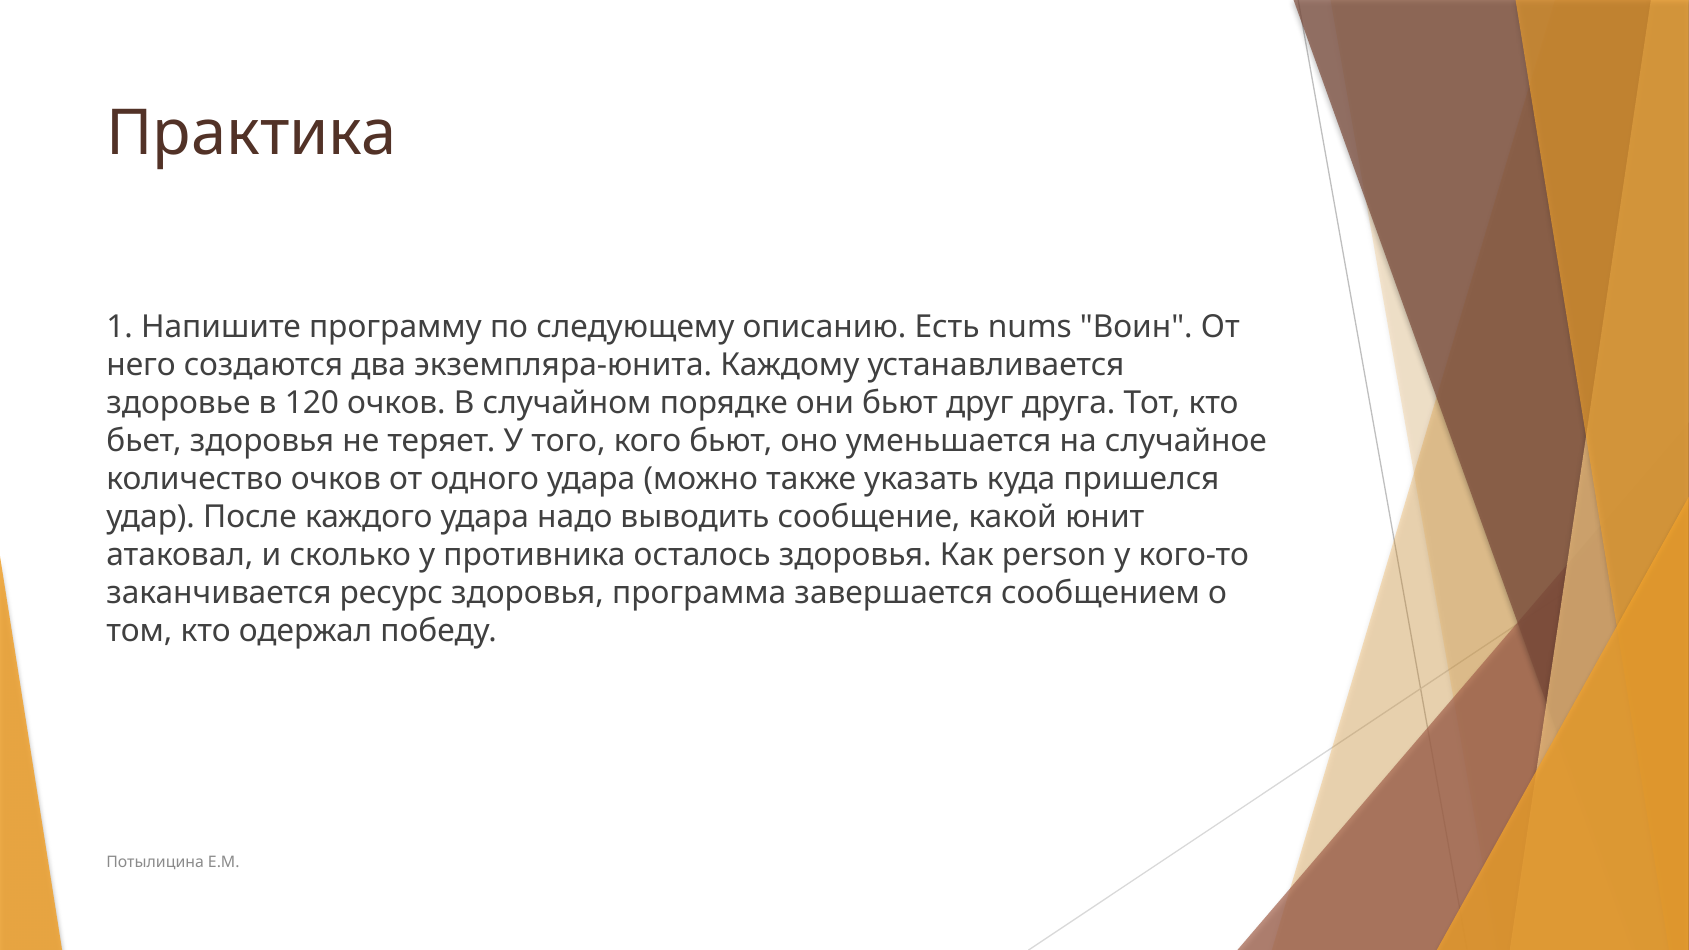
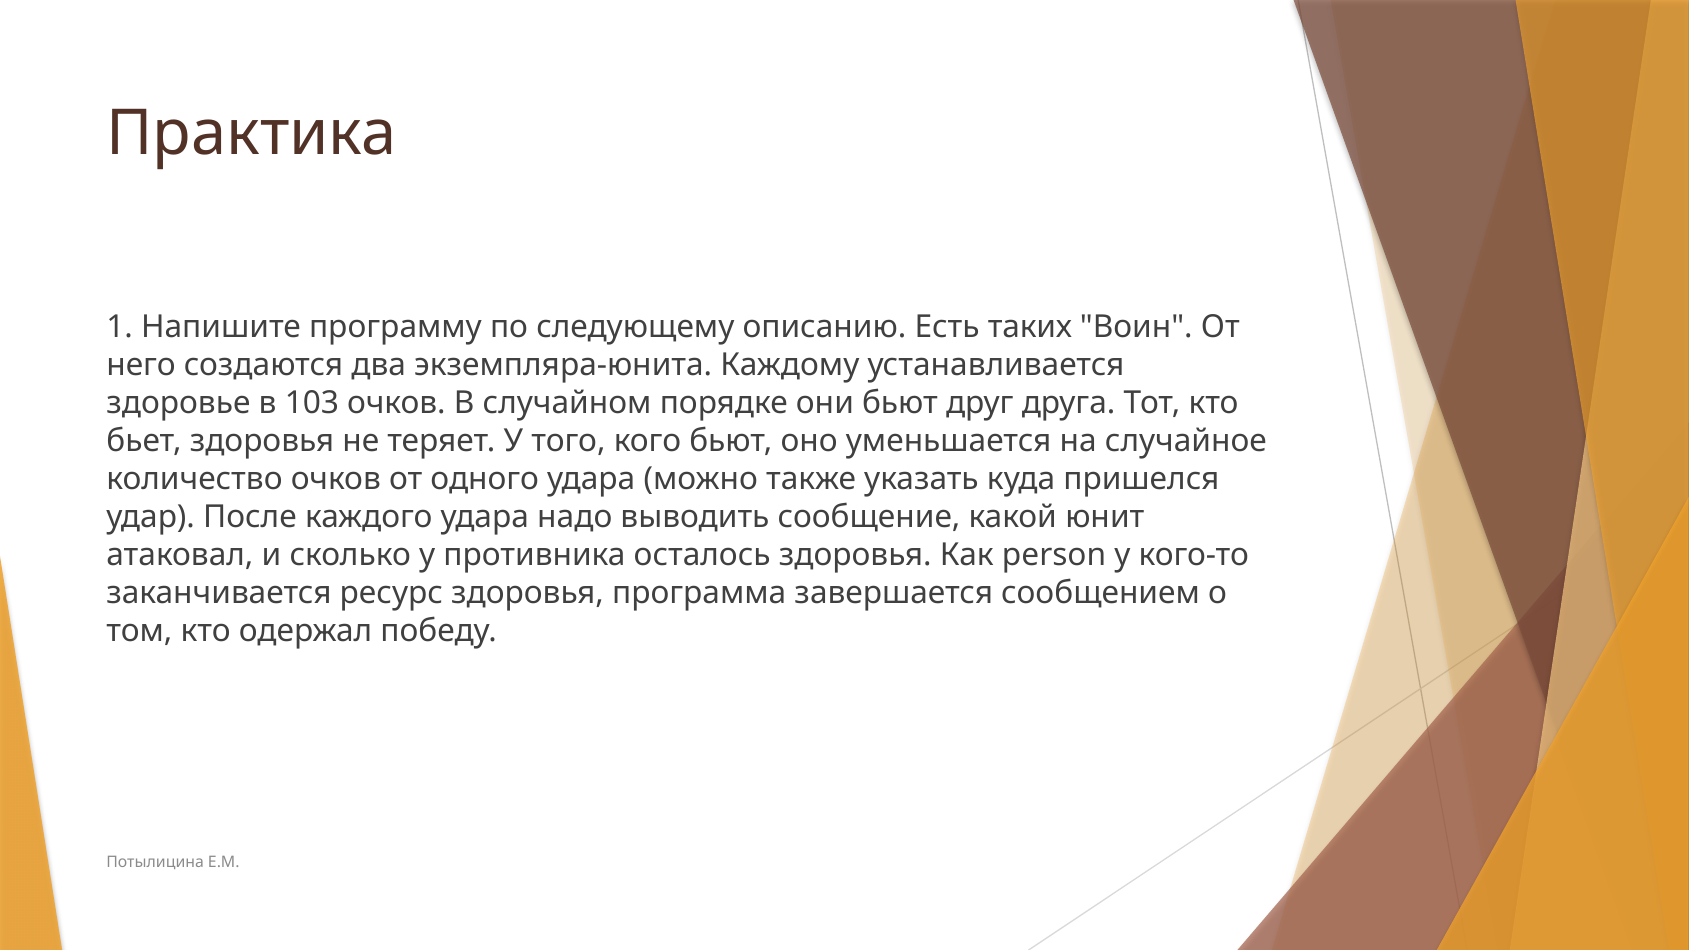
nums: nums -> таких (1030, 327)
120: 120 -> 103 (312, 403)
